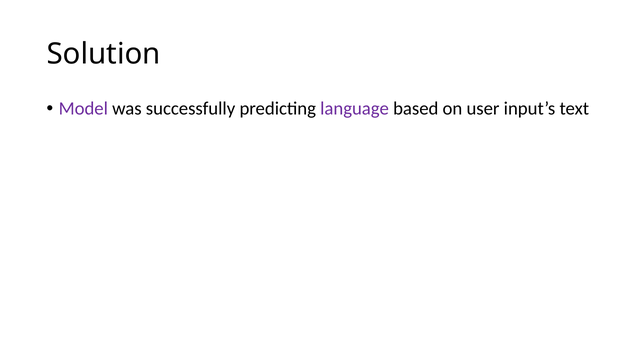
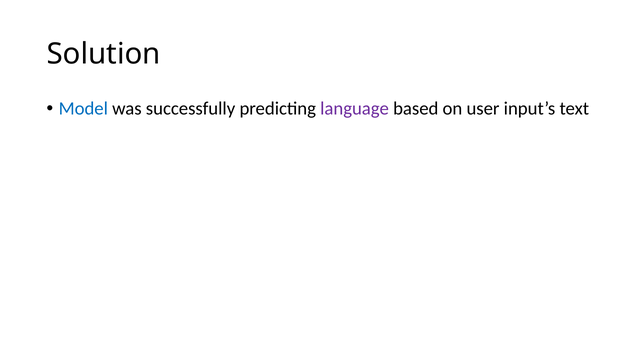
Model colour: purple -> blue (83, 109)
